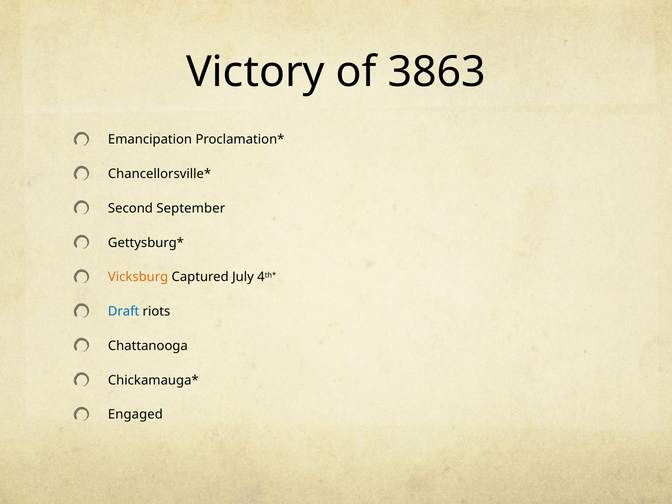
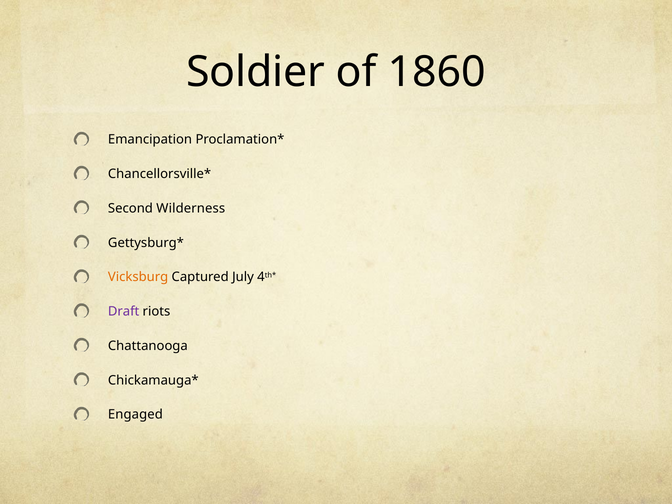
Victory: Victory -> Soldier (255, 72)
3863: 3863 -> 1860 (437, 72)
September: September -> Wilderness (191, 208)
Draft colour: blue -> purple (124, 311)
